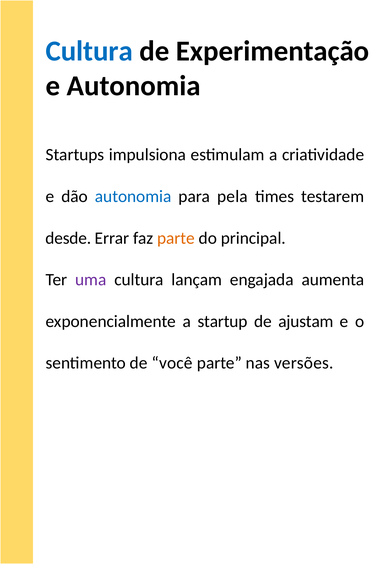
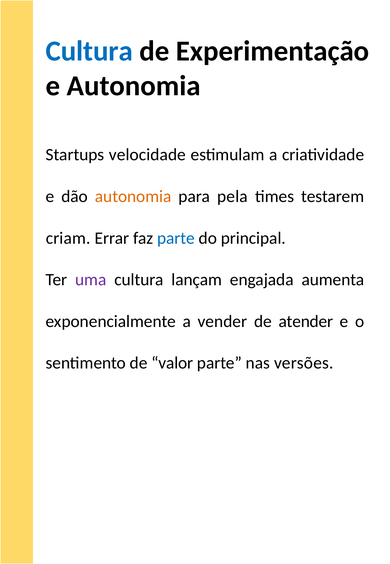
impulsiona: impulsiona -> velocidade (147, 155)
autonomia colour: blue -> orange (133, 196)
desde: desde -> criam (68, 238)
parte colour: orange -> blue (176, 238)
startup: startup -> vender (222, 321)
ajustam: ajustam -> atender (306, 321)
você: você -> valor (172, 363)
